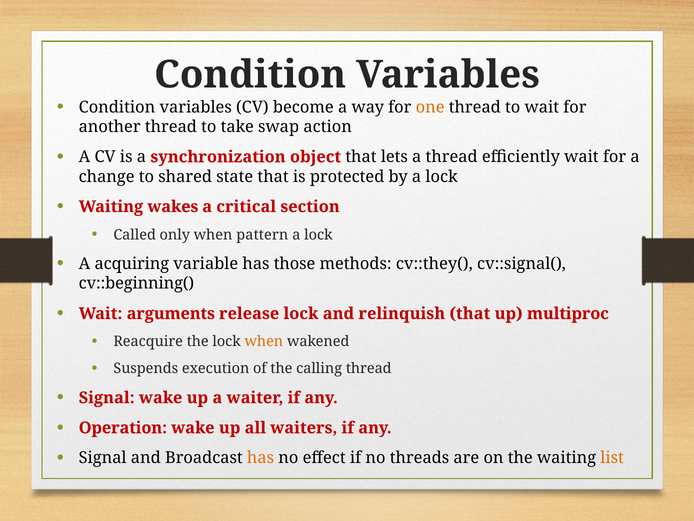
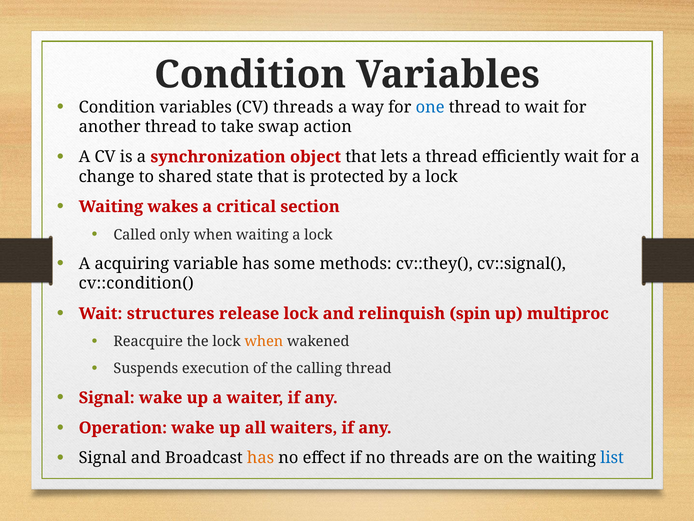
CV become: become -> threads (303, 107)
one colour: orange -> blue (430, 107)
when pattern: pattern -> waiting (262, 235)
those: those -> some (294, 264)
cv::beginning(: cv::beginning( -> cv::condition( (136, 283)
arguments: arguments -> structures (171, 313)
relinquish that: that -> spin (470, 313)
list colour: orange -> blue (612, 458)
